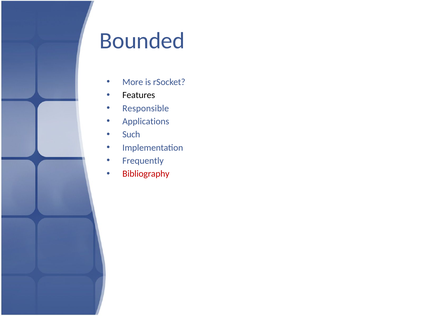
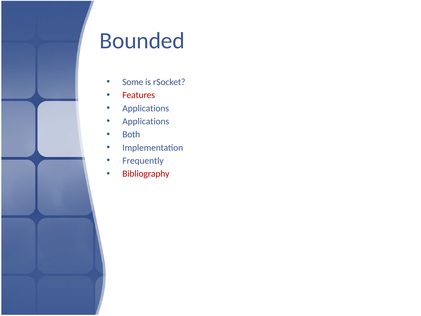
More: More -> Some (133, 82)
Features colour: black -> red (139, 95)
Responsible: Responsible -> Applications (146, 108)
Such: Such -> Both (131, 134)
